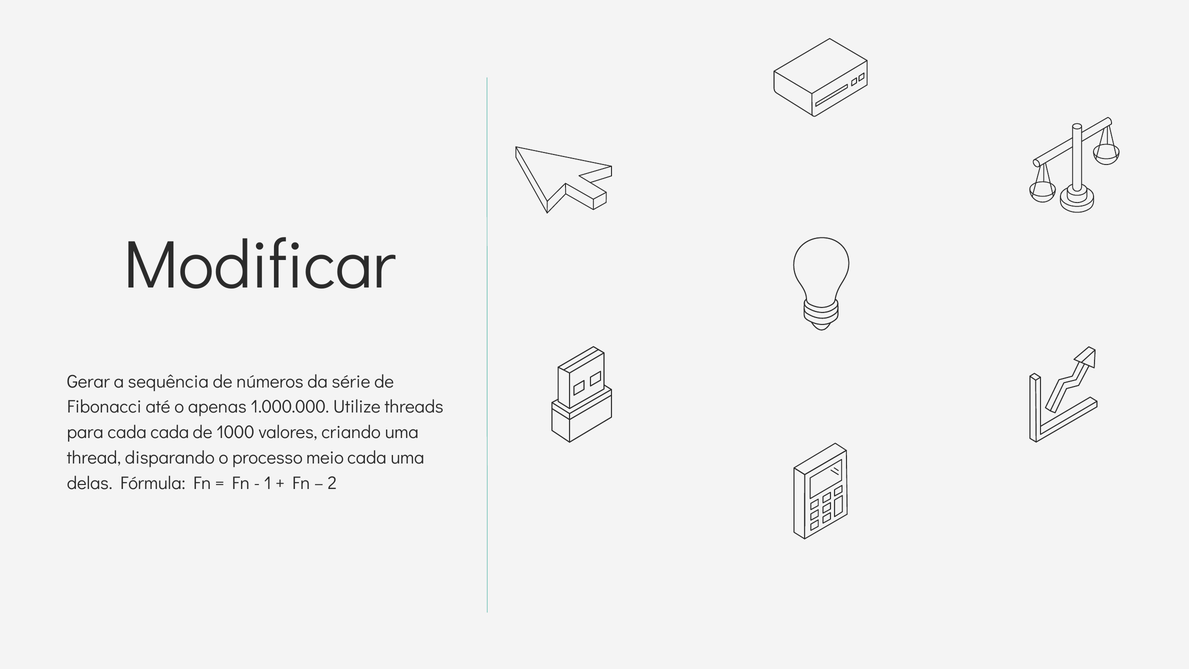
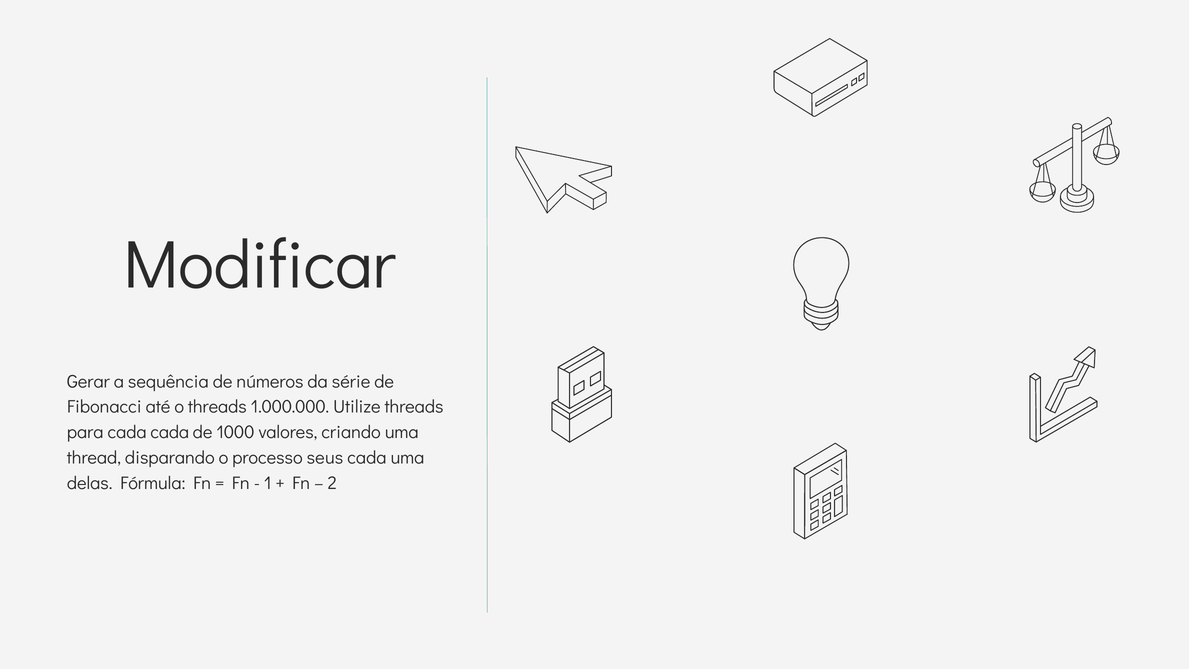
o apenas: apenas -> threads (217, 407)
meio: meio -> seus (325, 458)
